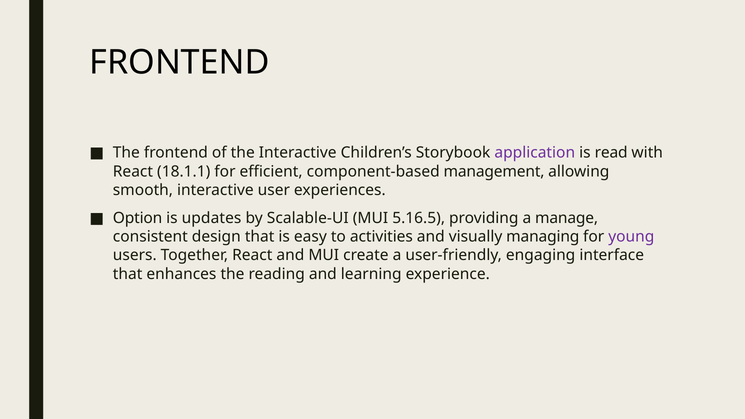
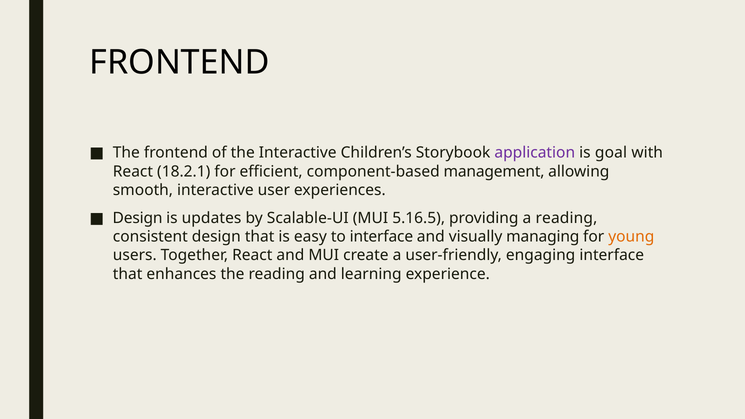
read: read -> goal (611, 153)
18.1.1: 18.1.1 -> 18.2.1 (184, 172)
Option: Option -> Design (138, 218)
a manage: manage -> reading (566, 218)
to activities: activities -> interface (381, 237)
young colour: purple -> orange (631, 237)
